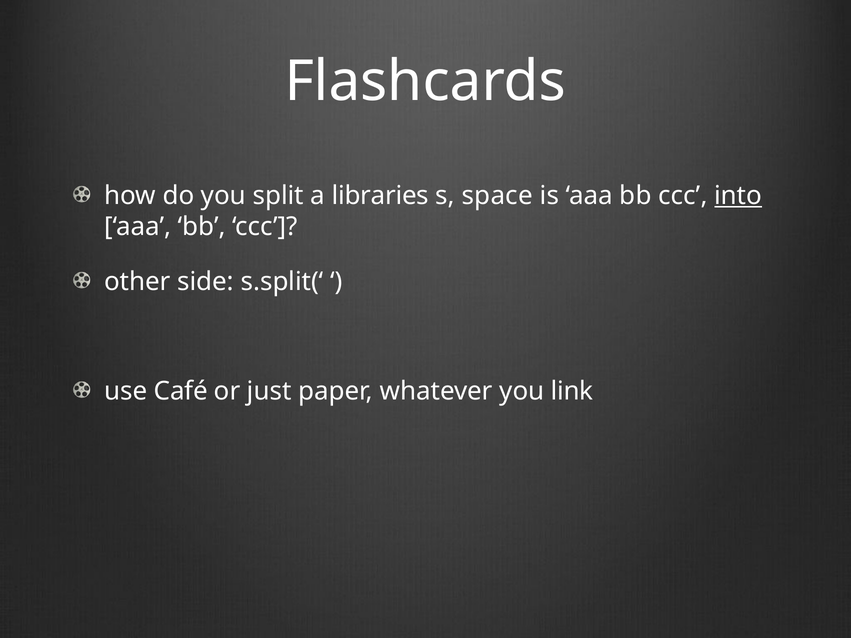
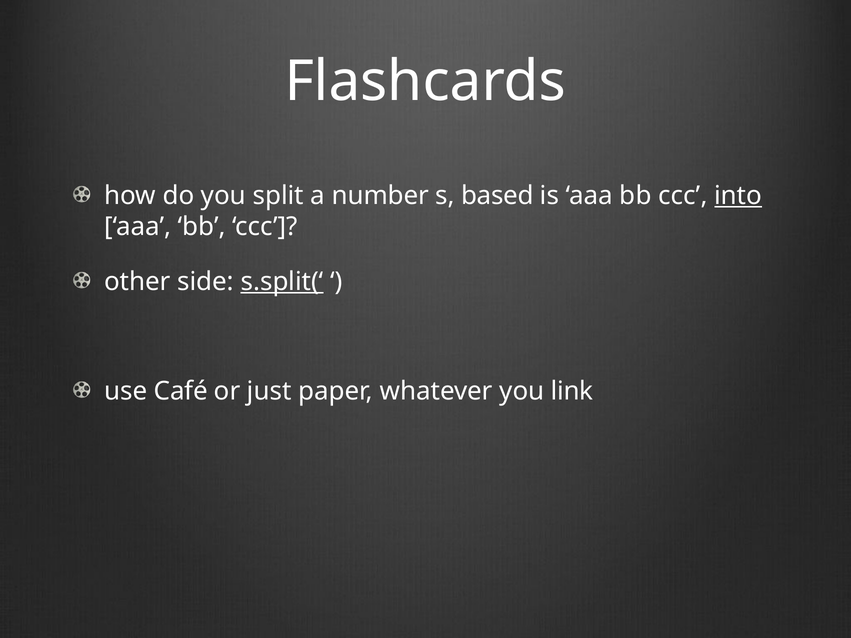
libraries: libraries -> number (380, 196)
space: space -> based (497, 196)
s.split(‘ underline: none -> present (282, 282)
